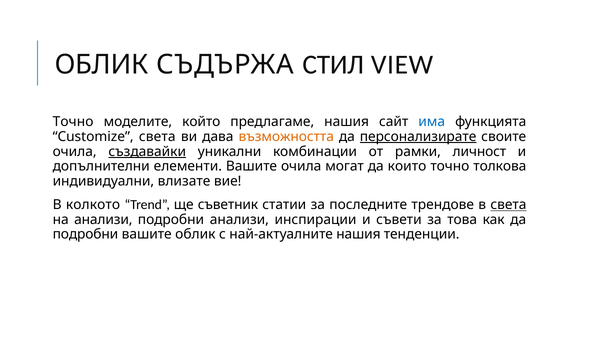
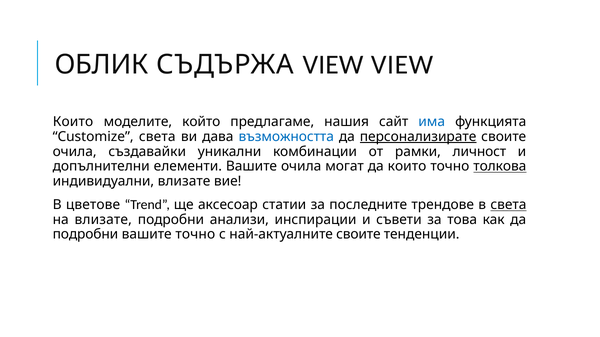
СЪДЪРЖА СТИЛ: СТИЛ -> VIEW (333, 65)
Точно: Точно -> Които (73, 122)
възможността colour: orange -> blue (286, 137)
създавайки underline: present -> none (147, 152)
толкова underline: none -> present (500, 167)
колкото: колкото -> цветове (93, 205)
съветник: съветник -> аксесоар (228, 205)
на анализи: анализи -> влизате (103, 220)
вашите облик: облик -> точно (195, 235)
най-актуалните нашия: нашия -> своите (358, 235)
